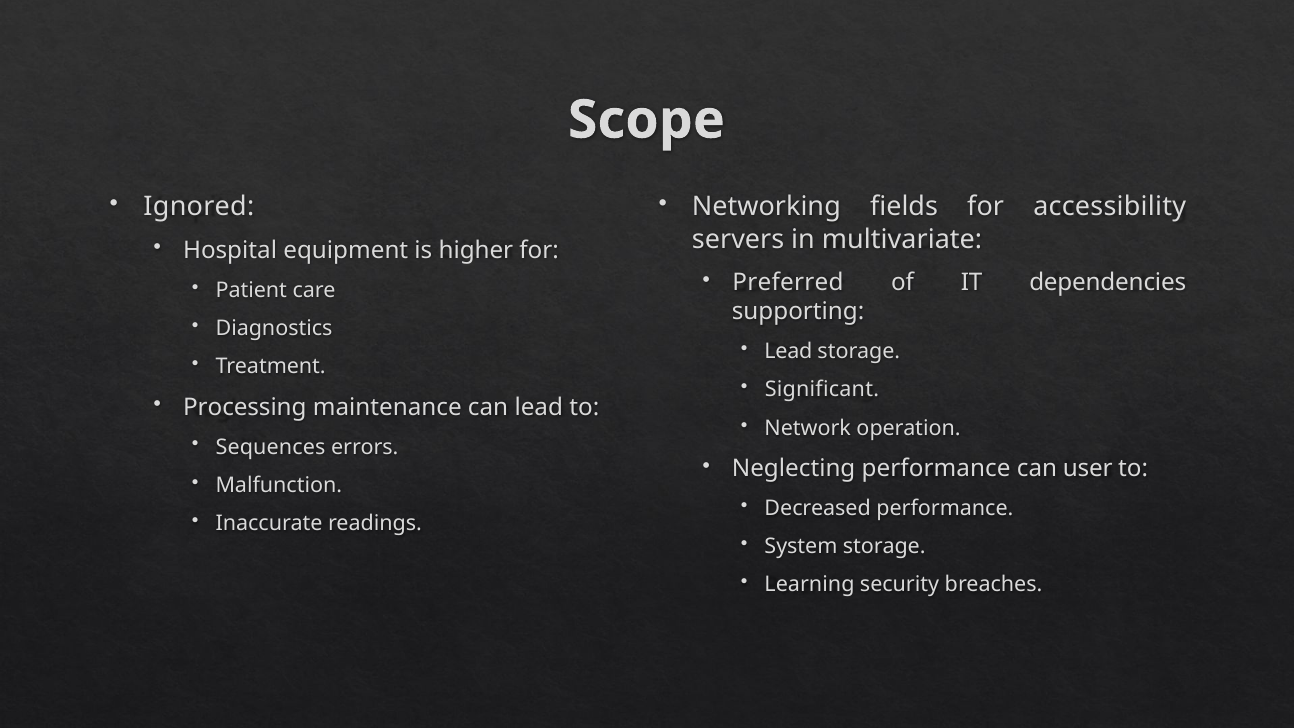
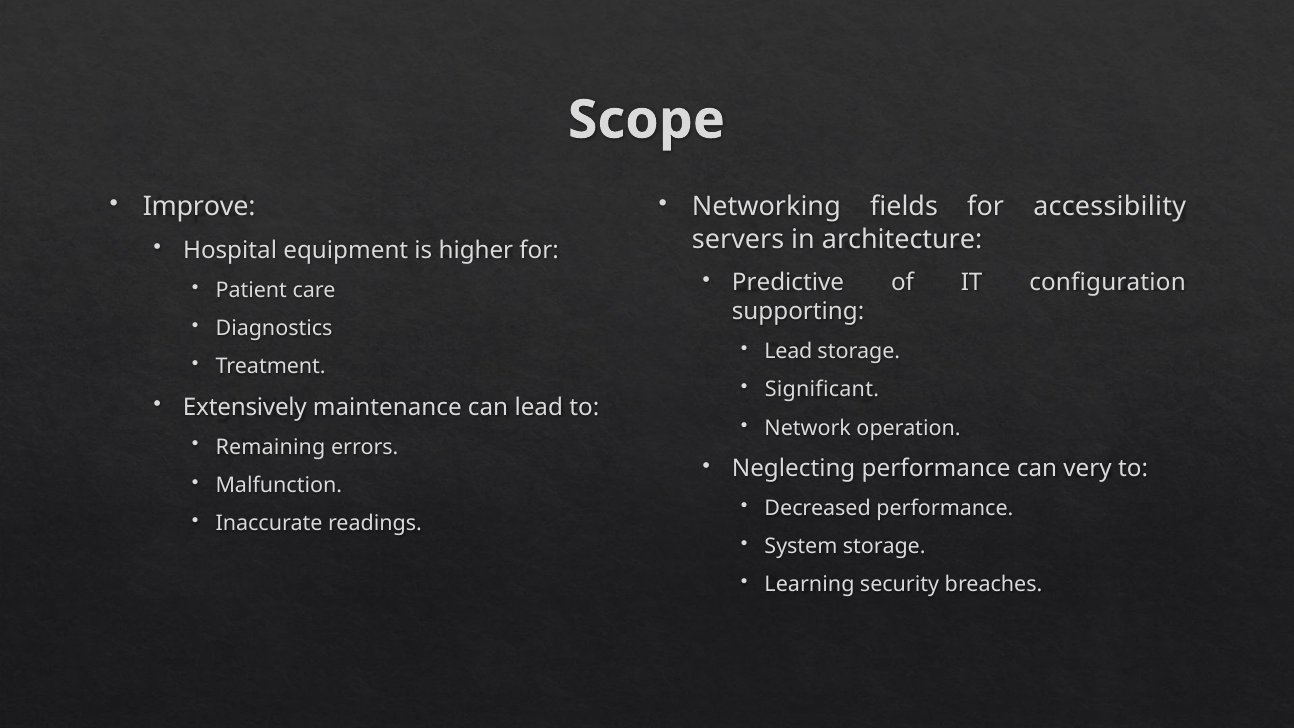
Ignored: Ignored -> Improve (199, 207)
multivariate: multivariate -> architecture (902, 239)
Preferred: Preferred -> Predictive (788, 283)
dependencies: dependencies -> configuration (1108, 283)
Processing: Processing -> Extensively (245, 407)
Sequences: Sequences -> Remaining (270, 447)
user: user -> very (1088, 469)
